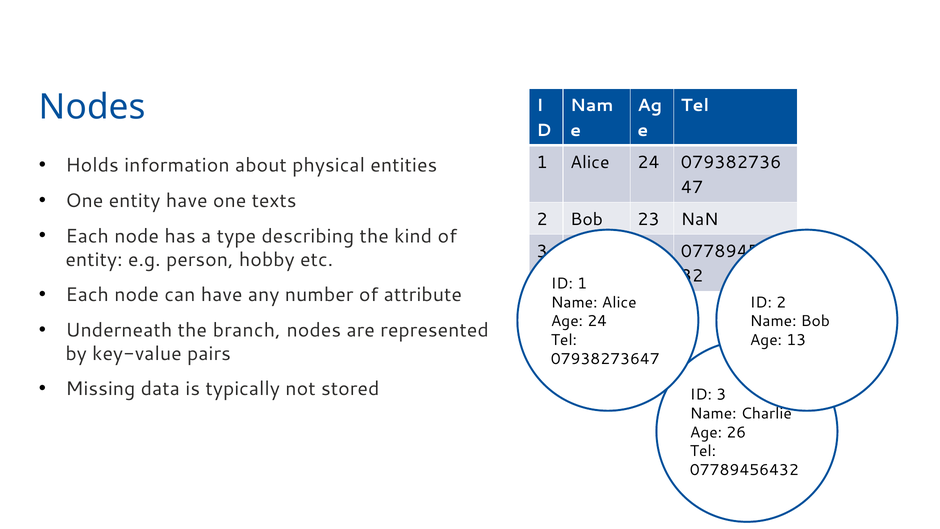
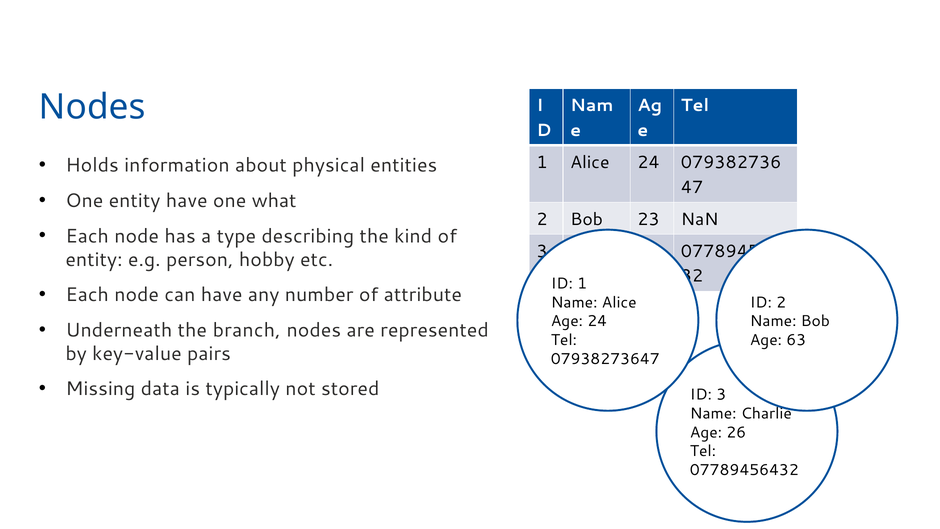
texts: texts -> what (274, 201)
13: 13 -> 63 (796, 340)
